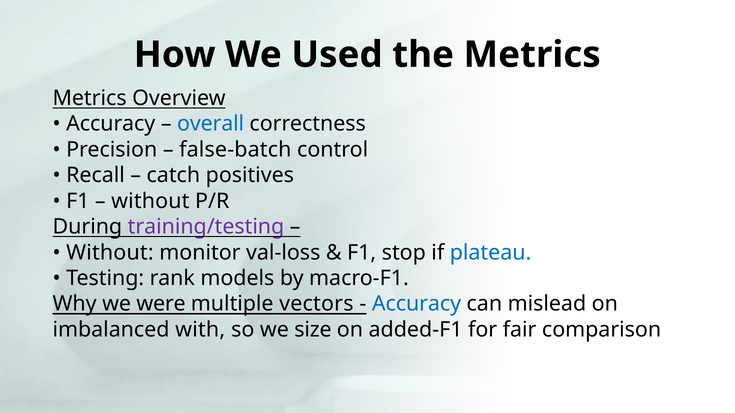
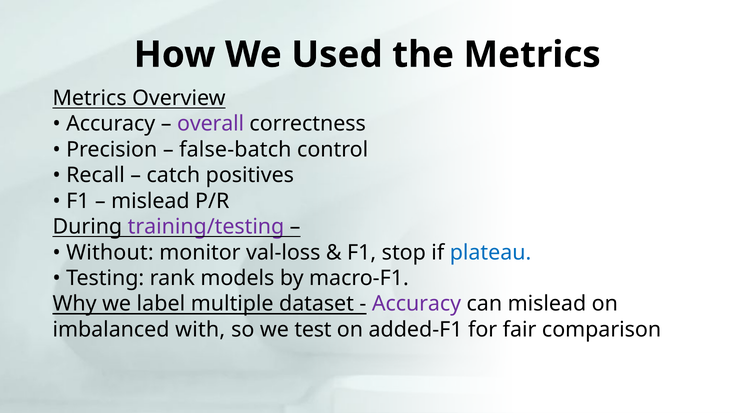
overall colour: blue -> purple (211, 124)
without: without -> mislead (150, 201)
were: were -> label (161, 304)
vectors: vectors -> dataset (317, 304)
Accuracy colour: blue -> purple (417, 304)
size: size -> test (313, 330)
